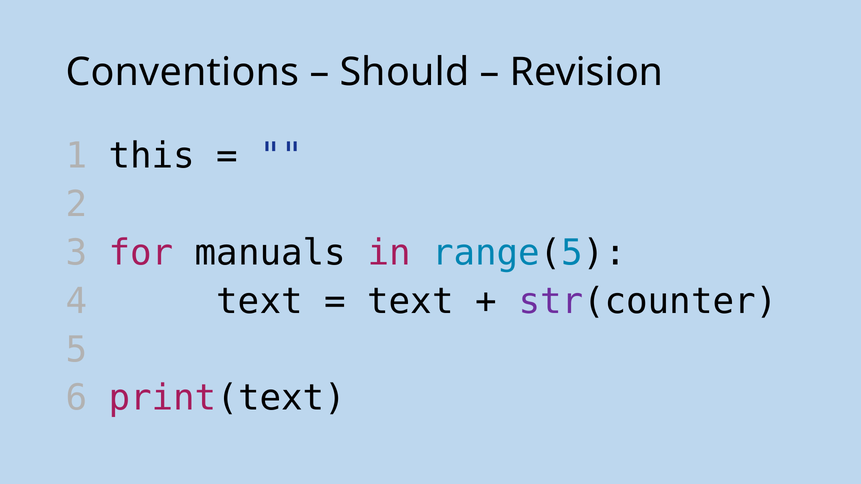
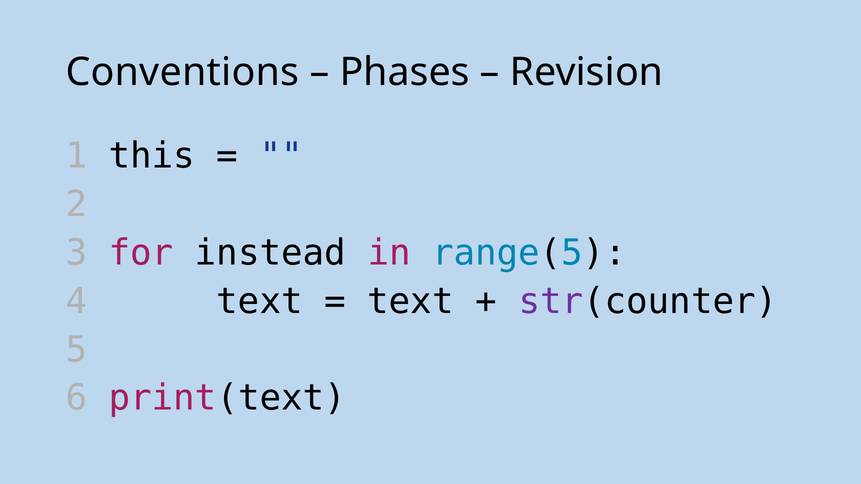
Should: Should -> Phases (405, 72)
manuals: manuals -> instead (270, 253)
